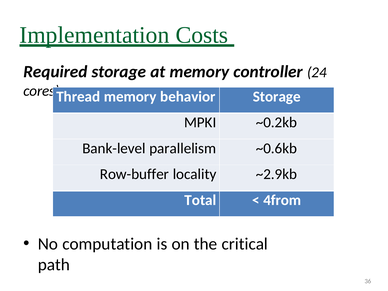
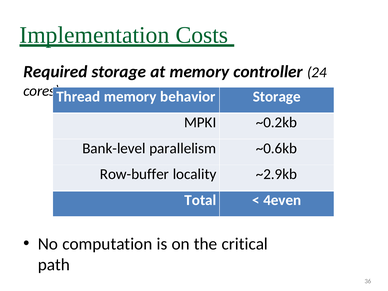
4from: 4from -> 4even (282, 200)
